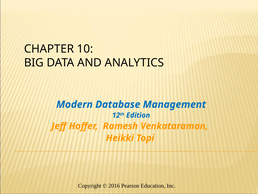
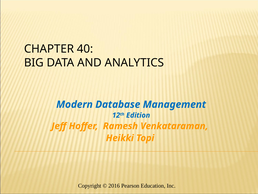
10: 10 -> 40 (85, 49)
